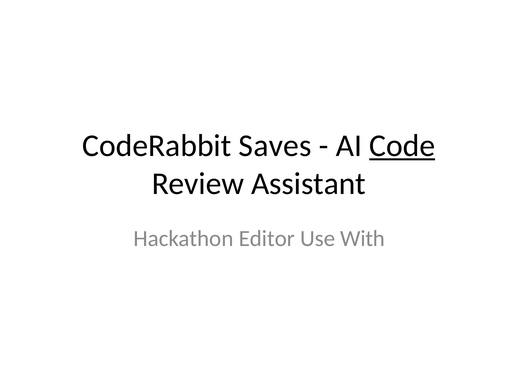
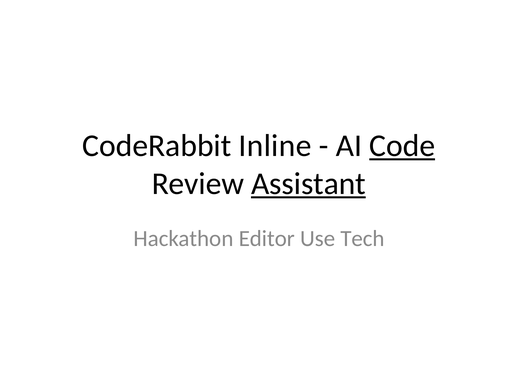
Saves: Saves -> Inline (275, 146)
Assistant underline: none -> present (309, 184)
With: With -> Tech (363, 238)
